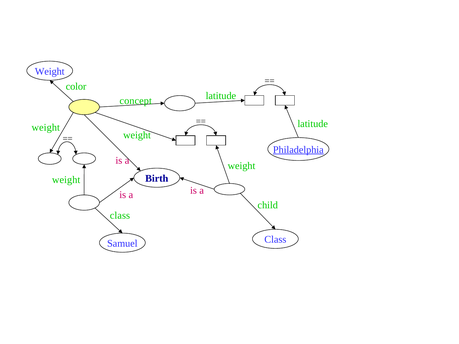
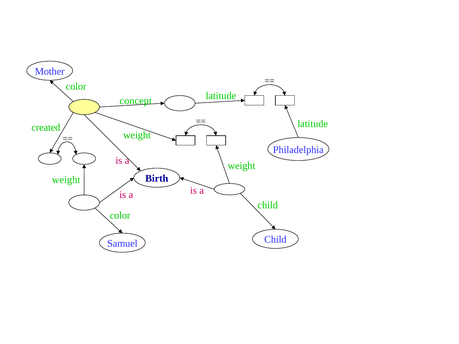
Weight: Weight -> Mother (50, 71)
weight: weight -> created (46, 128)
Philadelphia underline: present -> none (298, 150)
class: class -> color (120, 216)
Class: Class -> Child (275, 240)
